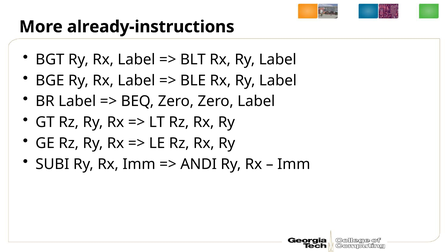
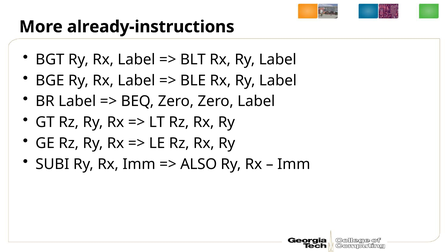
ANDI: ANDI -> ALSO (199, 164)
